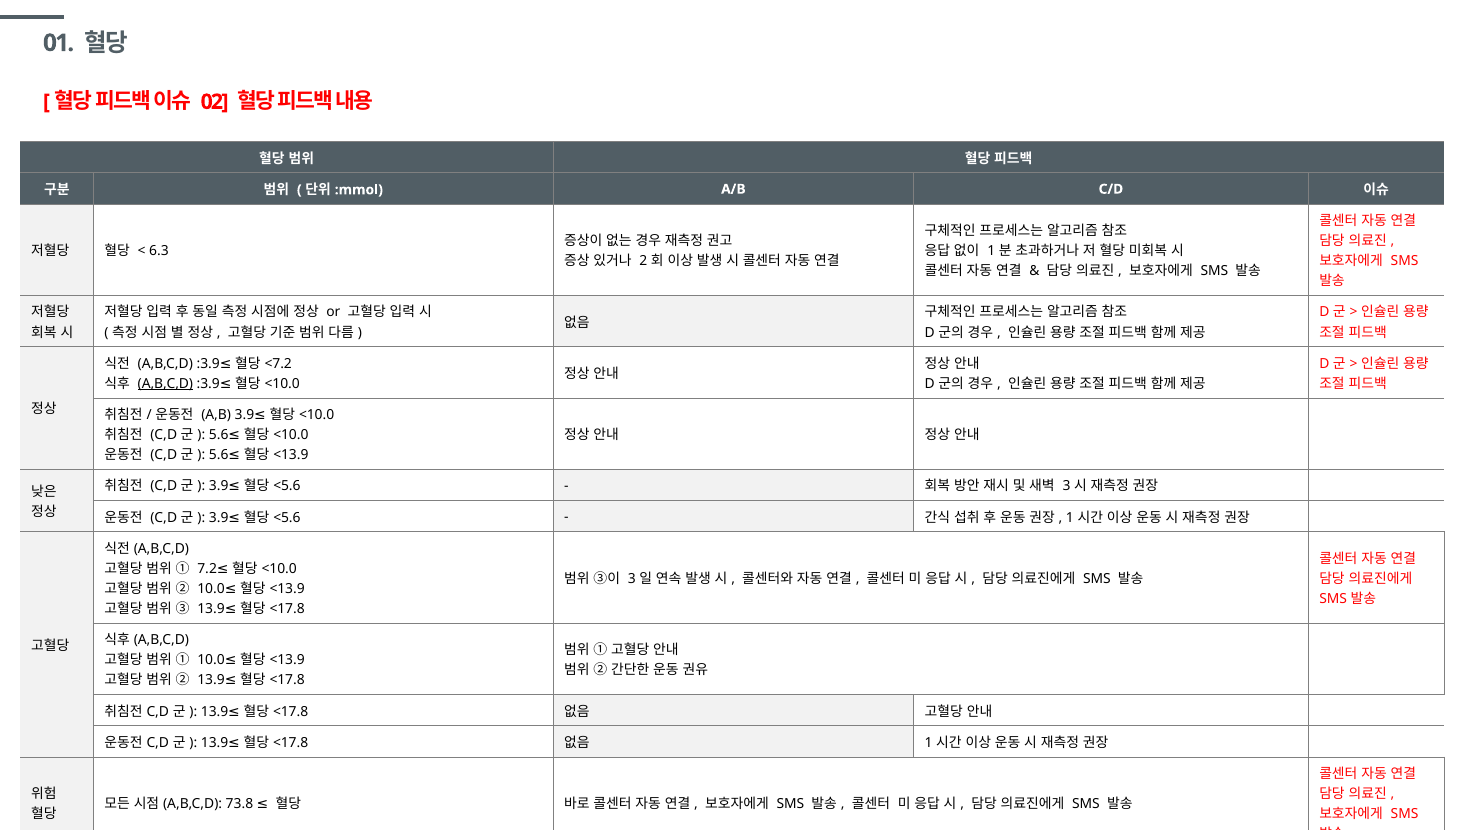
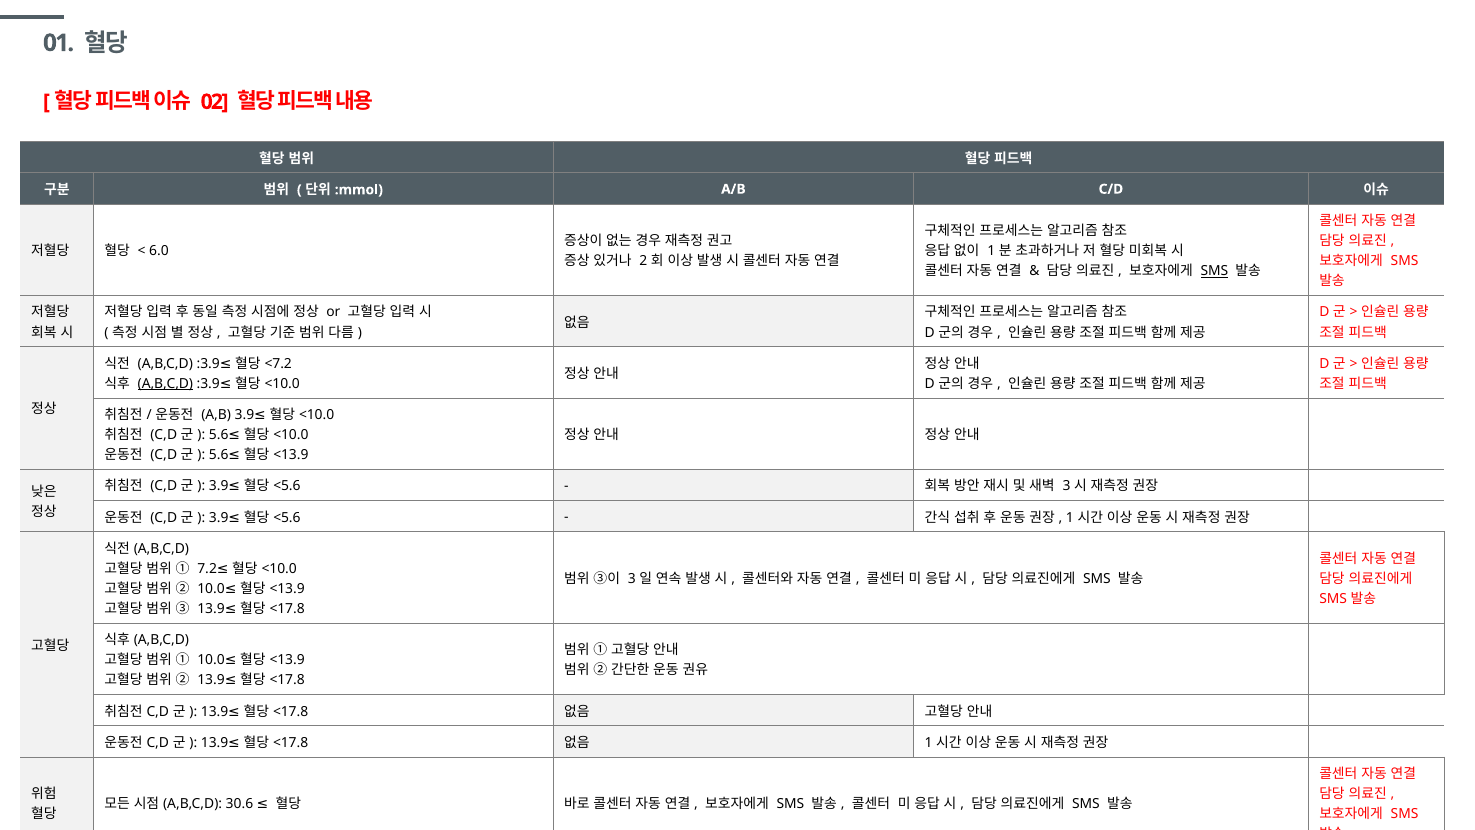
6.3: 6.3 -> 6.0 (159, 251)
SMS underline: none -> present (1214, 271)
73.8: 73.8 -> 30.6 (239, 804)
